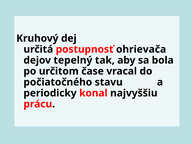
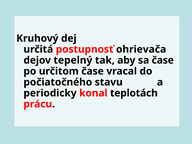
sa bola: bola -> čase (163, 60)
najvyššiu: najvyššiu -> teplotách (134, 93)
